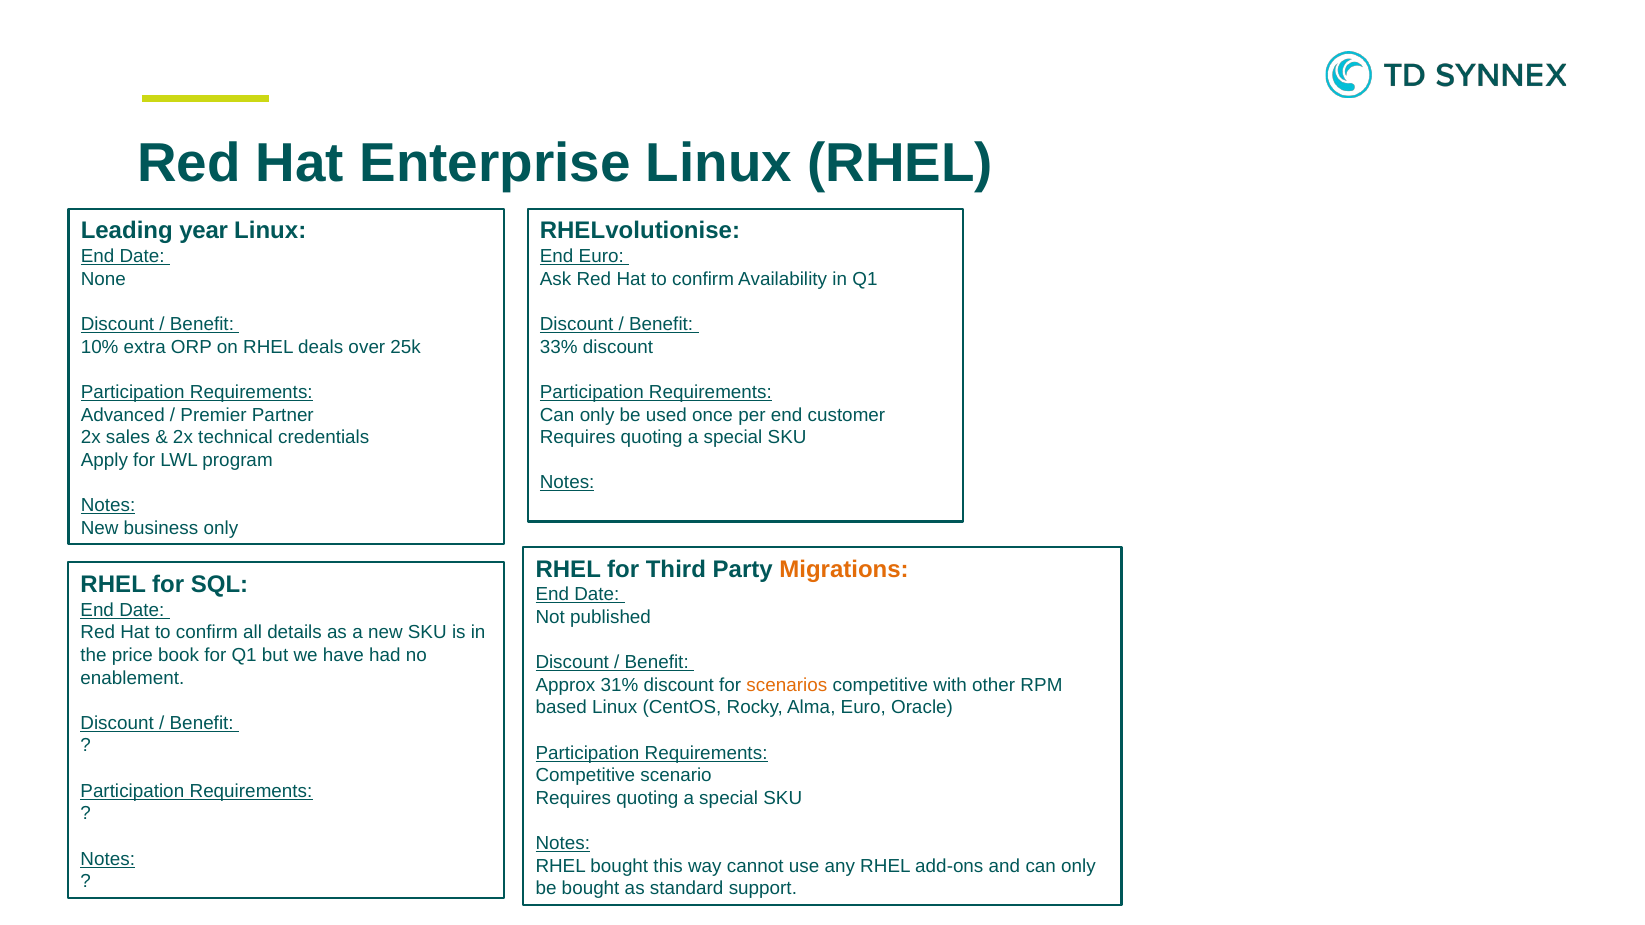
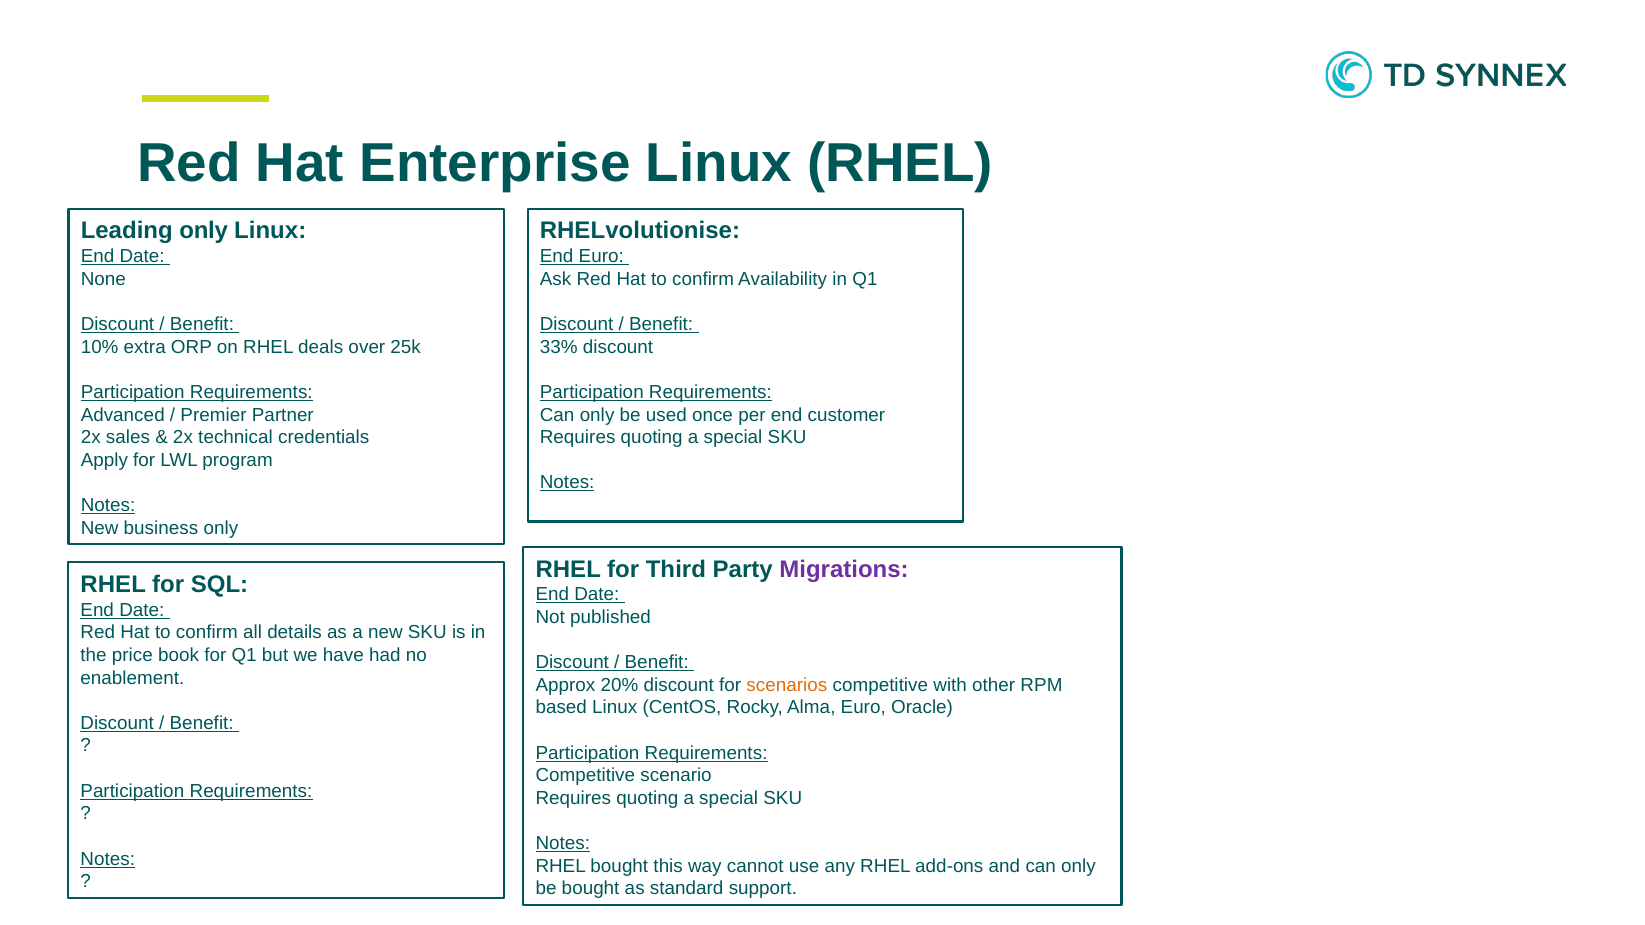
Leading year: year -> only (204, 231)
Migrations colour: orange -> purple (844, 569)
31%: 31% -> 20% (620, 685)
